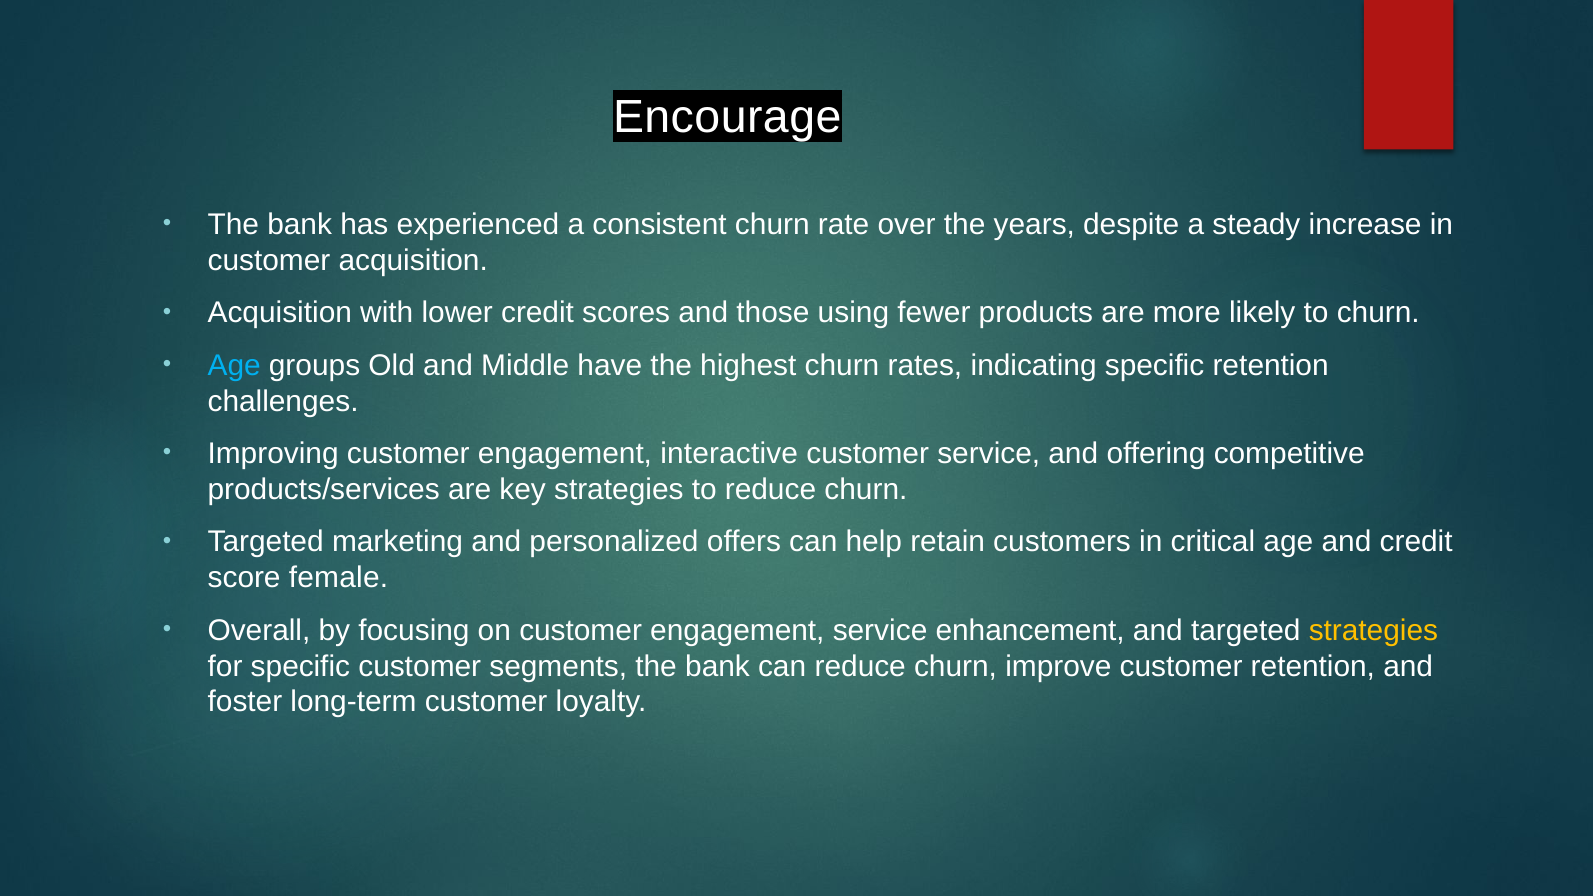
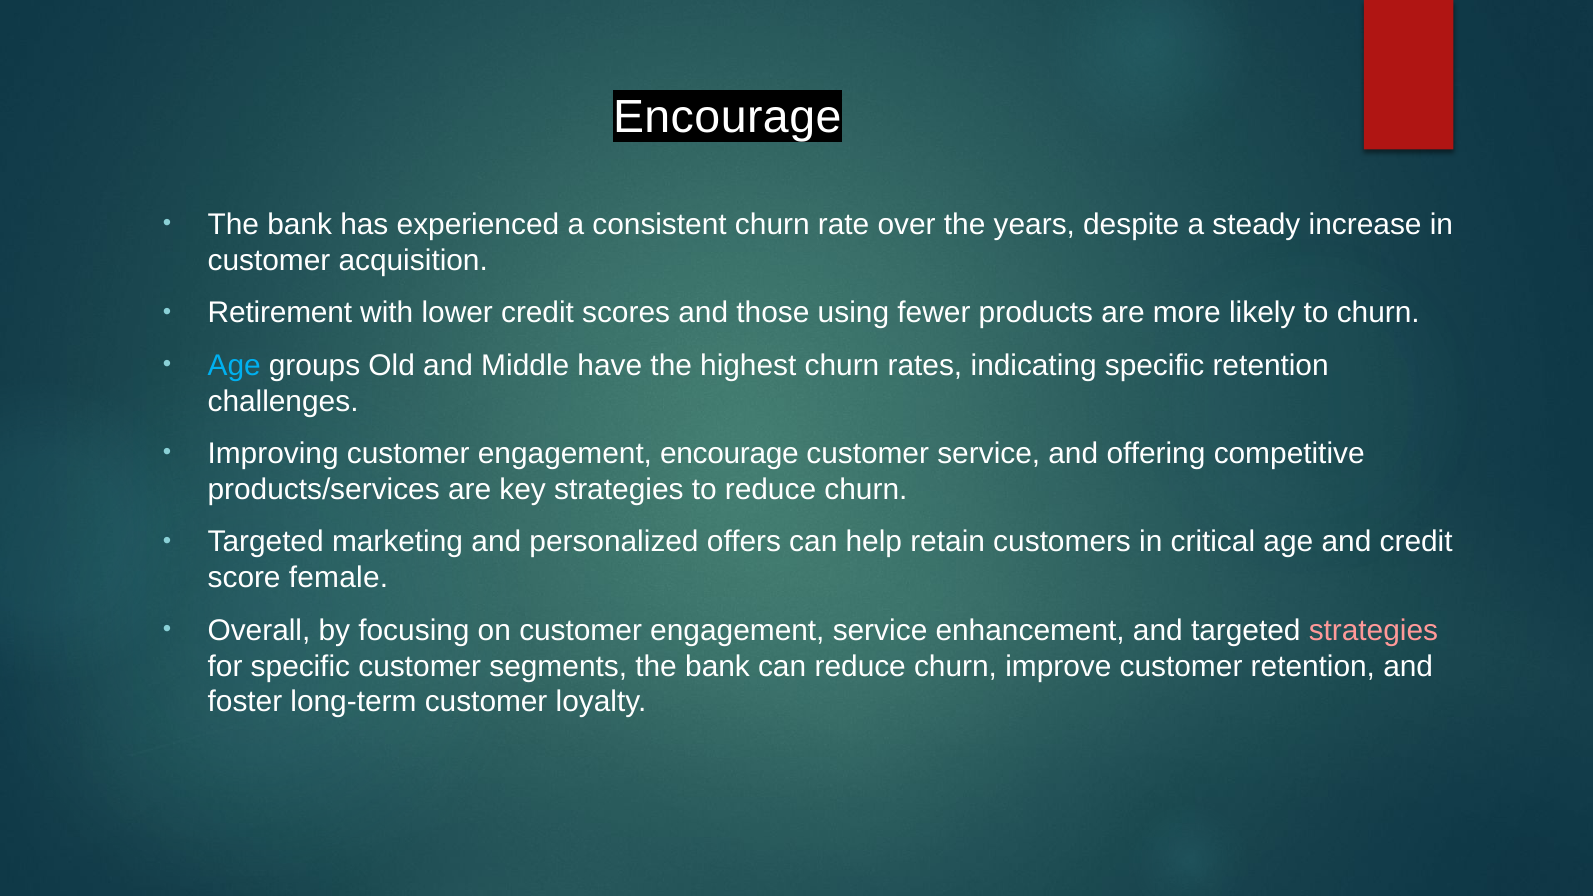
Acquisition: Acquisition -> Retirement (280, 313)
engagement interactive: interactive -> encourage (729, 454)
strategies colour: yellow -> pink (1373, 630)
